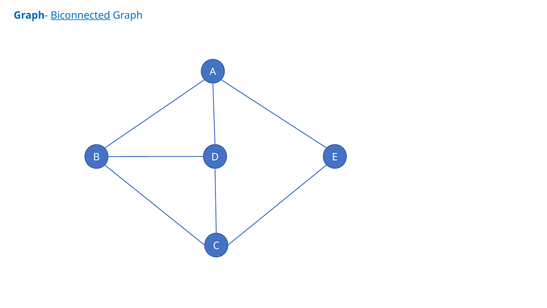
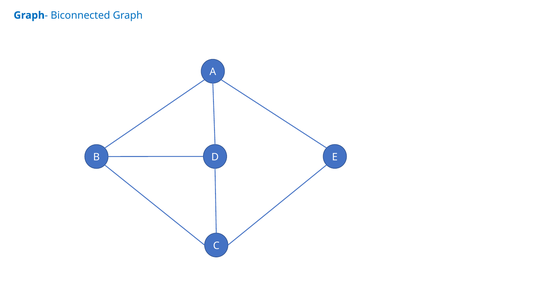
Biconnected underline: present -> none (80, 15)
